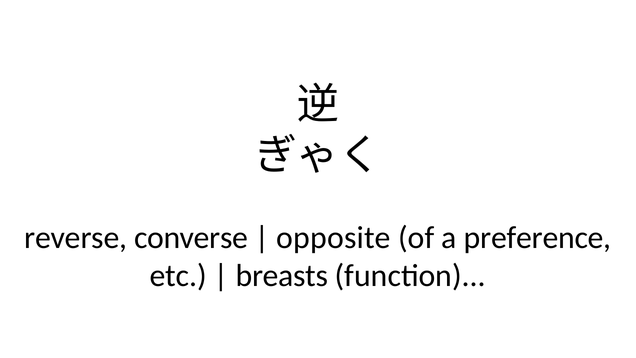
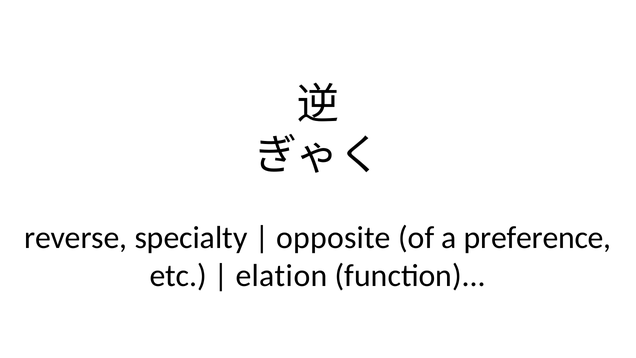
converse: converse -> specialty (191, 238)
breasts: breasts -> elation (281, 276)
